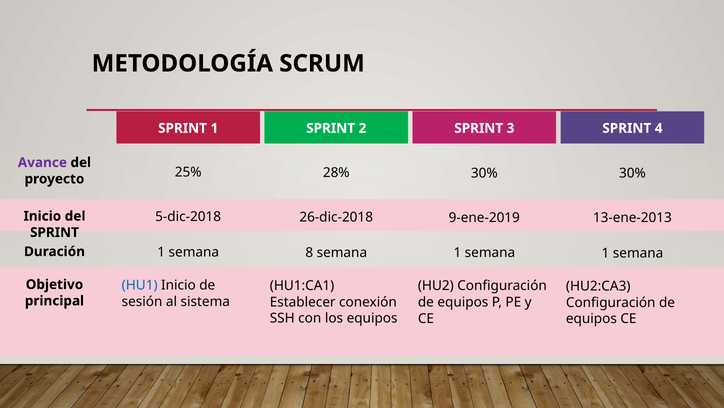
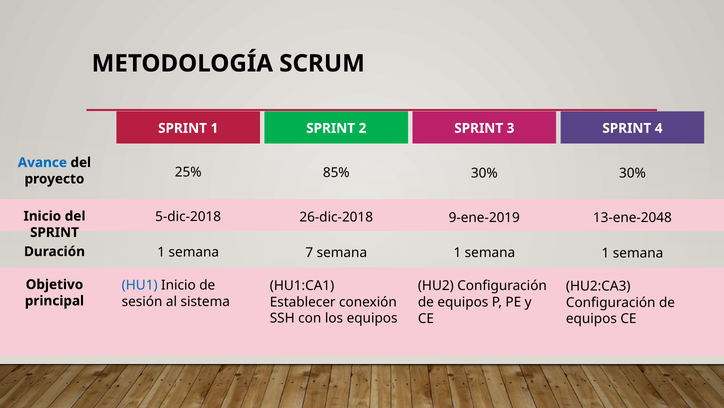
Avance colour: purple -> blue (42, 162)
28%: 28% -> 85% (336, 172)
13-ene-2013: 13-ene-2013 -> 13-ene-2048 (632, 217)
8: 8 -> 7 (309, 252)
